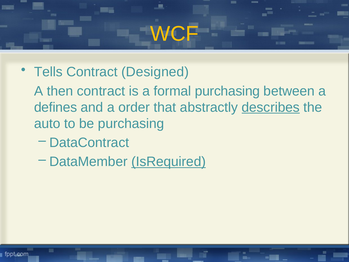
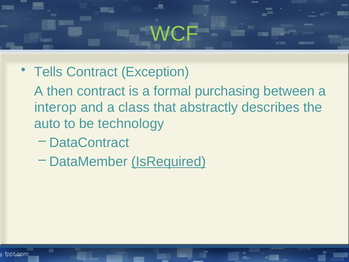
WCF colour: yellow -> light green (174, 34)
Designed: Designed -> Exception (155, 72)
defines: defines -> interop (55, 107)
order: order -> class (134, 107)
describes underline: present -> none (271, 107)
be purchasing: purchasing -> technology (131, 124)
